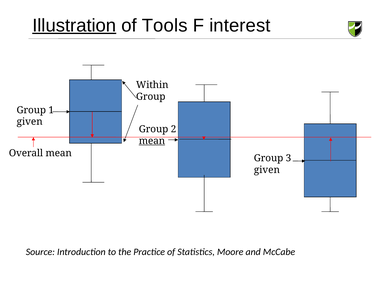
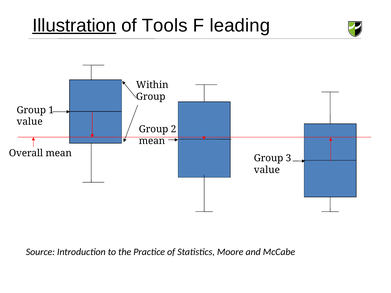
interest: interest -> leading (240, 25)
given: given -> value (30, 122)
mean underline: present -> none (152, 141)
given: given -> value (267, 170)
